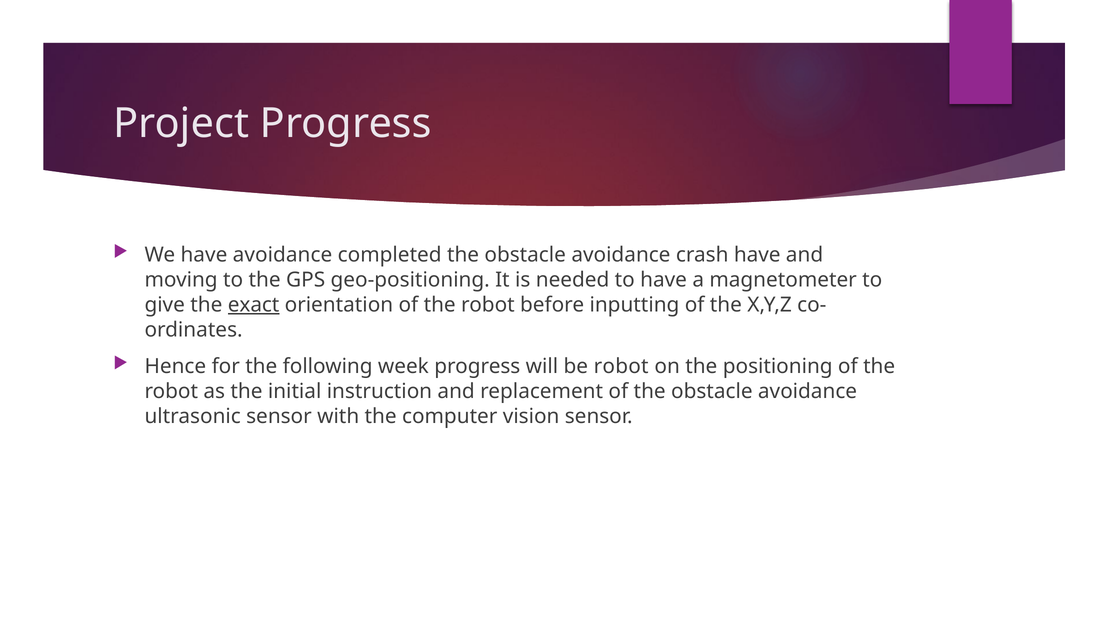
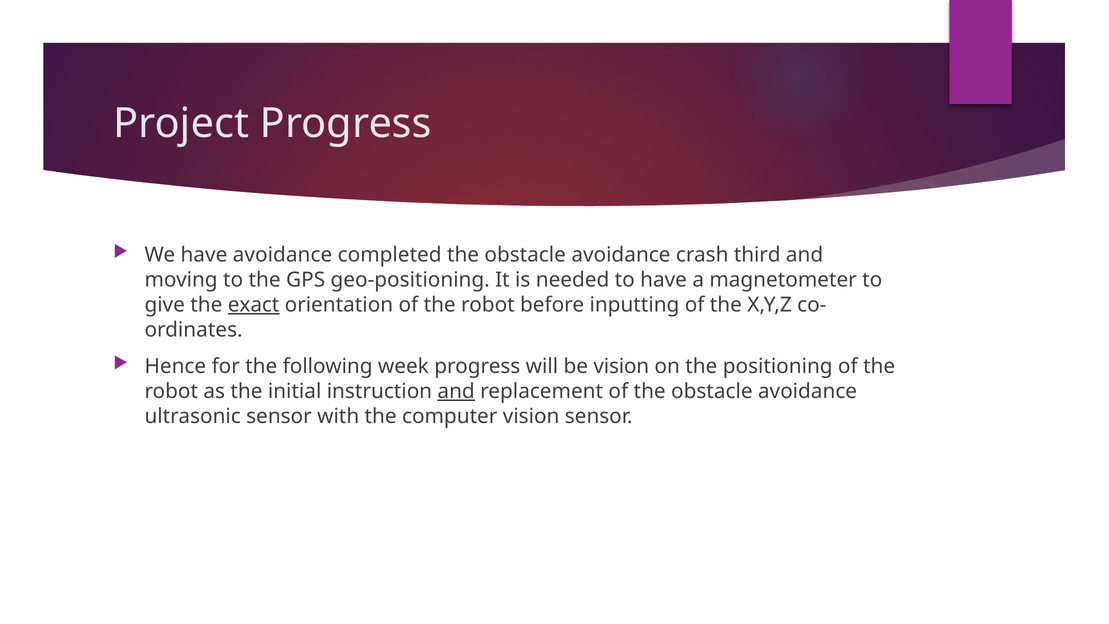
crash have: have -> third (757, 255)
be robot: robot -> vision (621, 366)
and underline: none -> present (456, 391)
